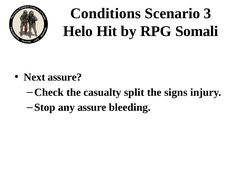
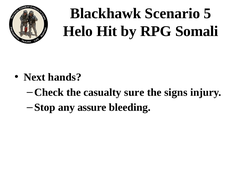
Conditions: Conditions -> Blackhawk (106, 13)
3: 3 -> 5 (207, 13)
Next assure: assure -> hands (65, 77)
split: split -> sure (134, 92)
